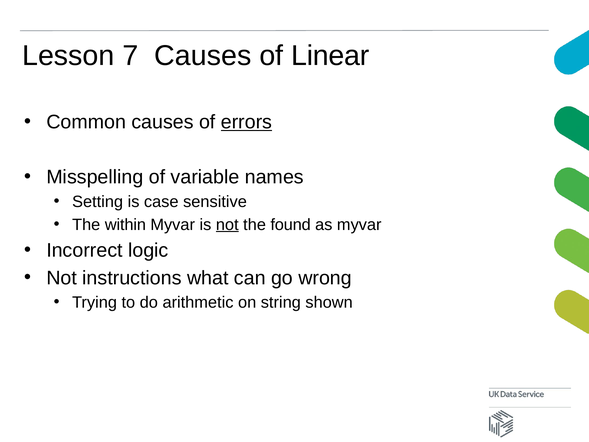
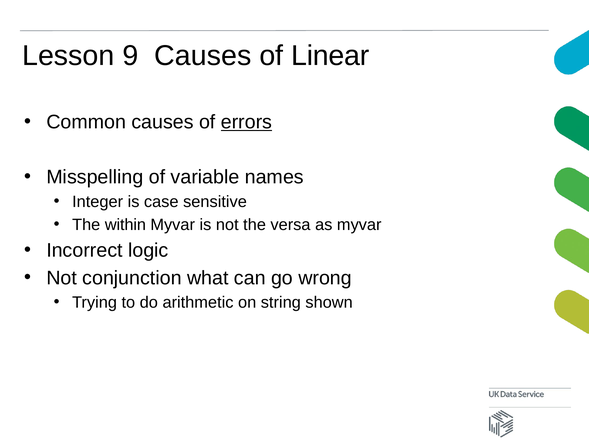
7: 7 -> 9 (130, 56)
Setting: Setting -> Integer (98, 202)
not underline: present -> none (227, 224)
found: found -> versa (290, 224)
instructions: instructions -> conjunction (132, 278)
